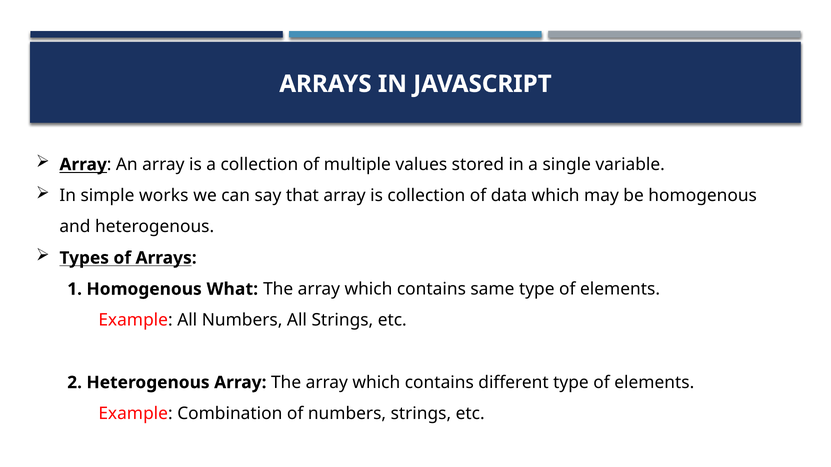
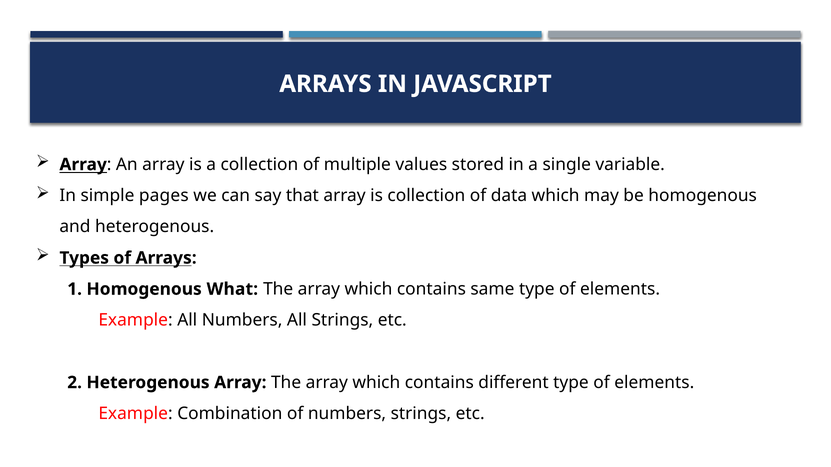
works: works -> pages (164, 196)
